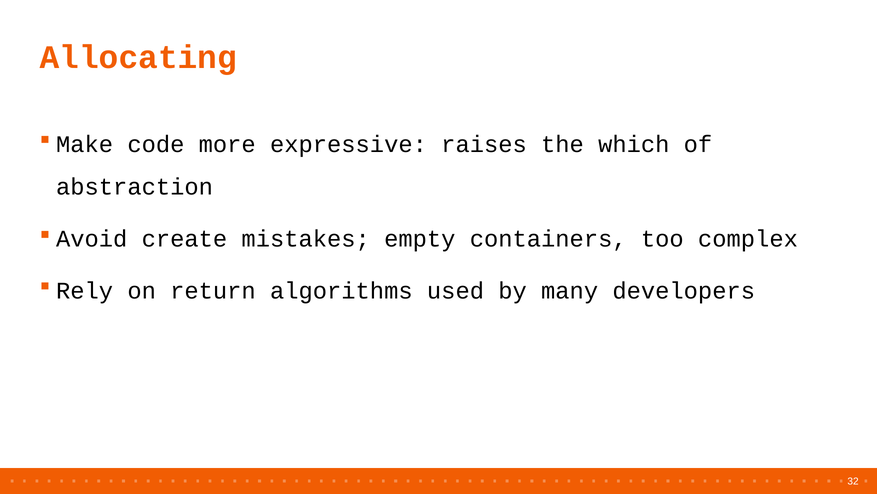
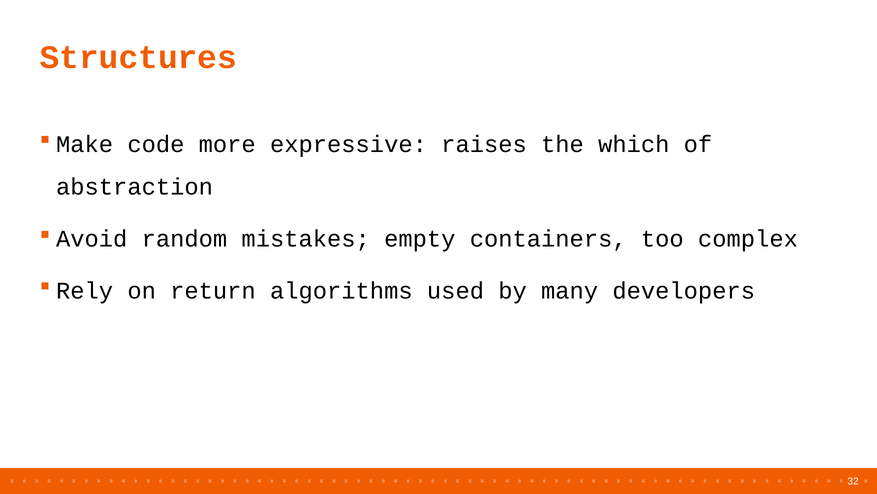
Allocating: Allocating -> Structures (138, 57)
create: create -> random (184, 239)
